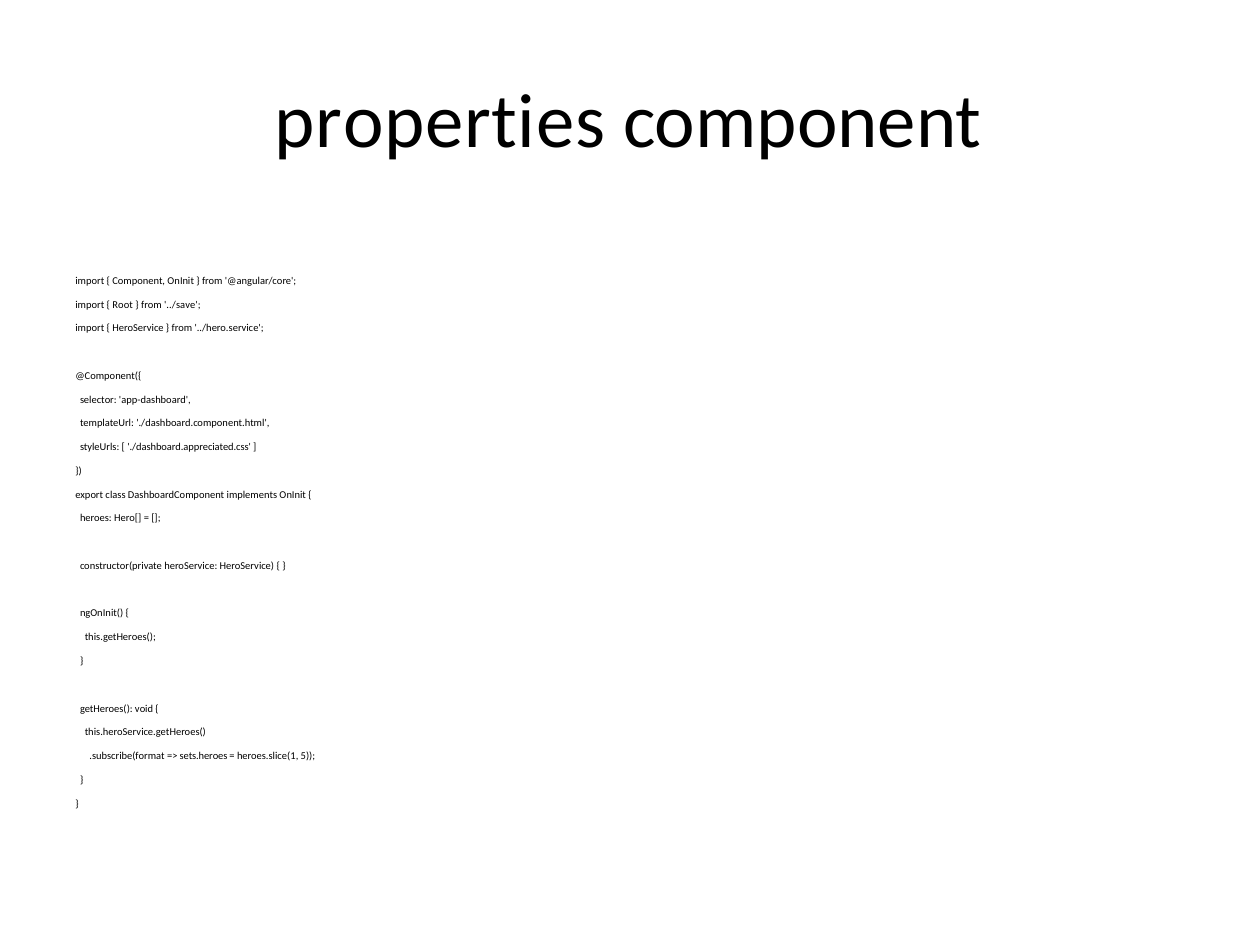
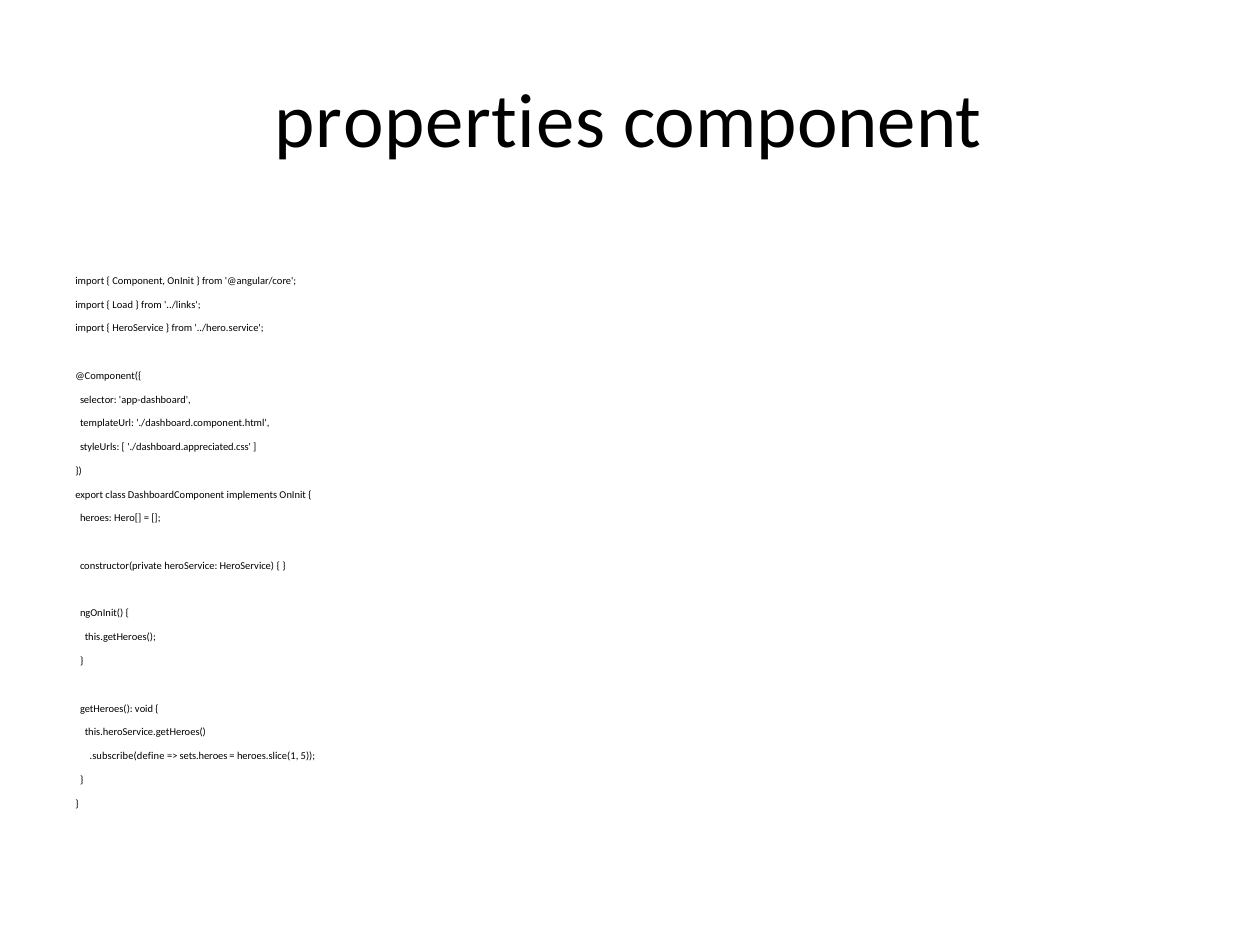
Root: Root -> Load (123, 305)
../save: ../save -> ../links (182, 305)
.subscribe(format: .subscribe(format -> .subscribe(define (127, 756)
